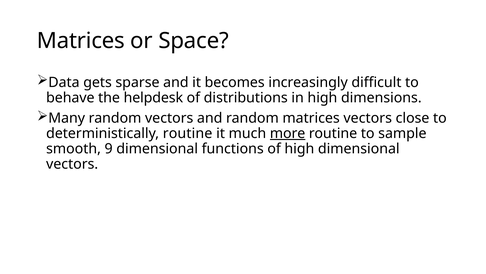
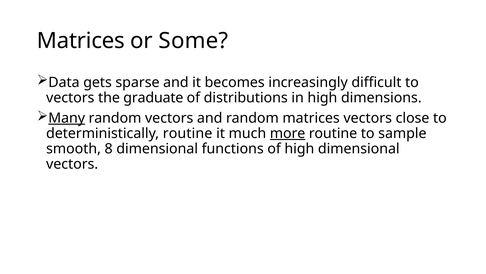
Space: Space -> Some (193, 41)
behave: behave -> vectors (70, 97)
helpdesk: helpdesk -> graduate (153, 97)
Many underline: none -> present (67, 118)
9: 9 -> 8 (109, 148)
